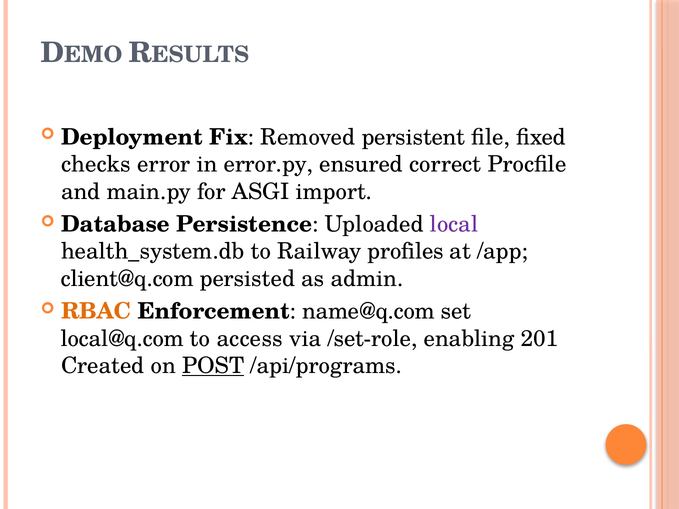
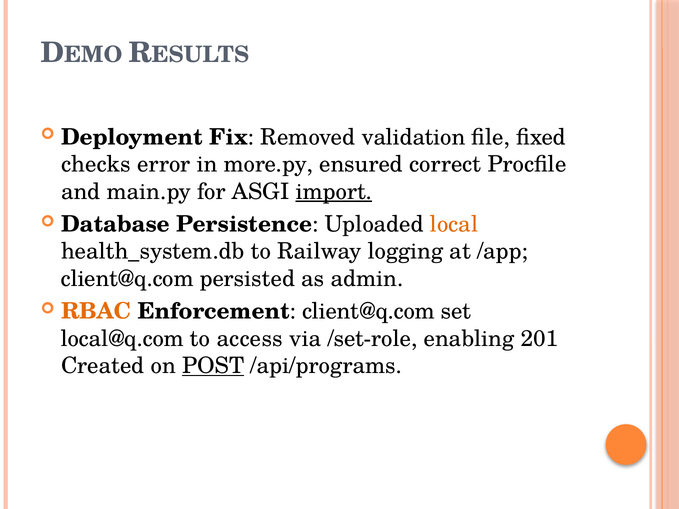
persistent: persistent -> validation (413, 137)
error.py: error.py -> more.py (269, 164)
import underline: none -> present (334, 192)
local colour: purple -> orange (454, 224)
profiles: profiles -> logging (406, 252)
Enforcement name@q.com: name@q.com -> client@q.com (369, 312)
